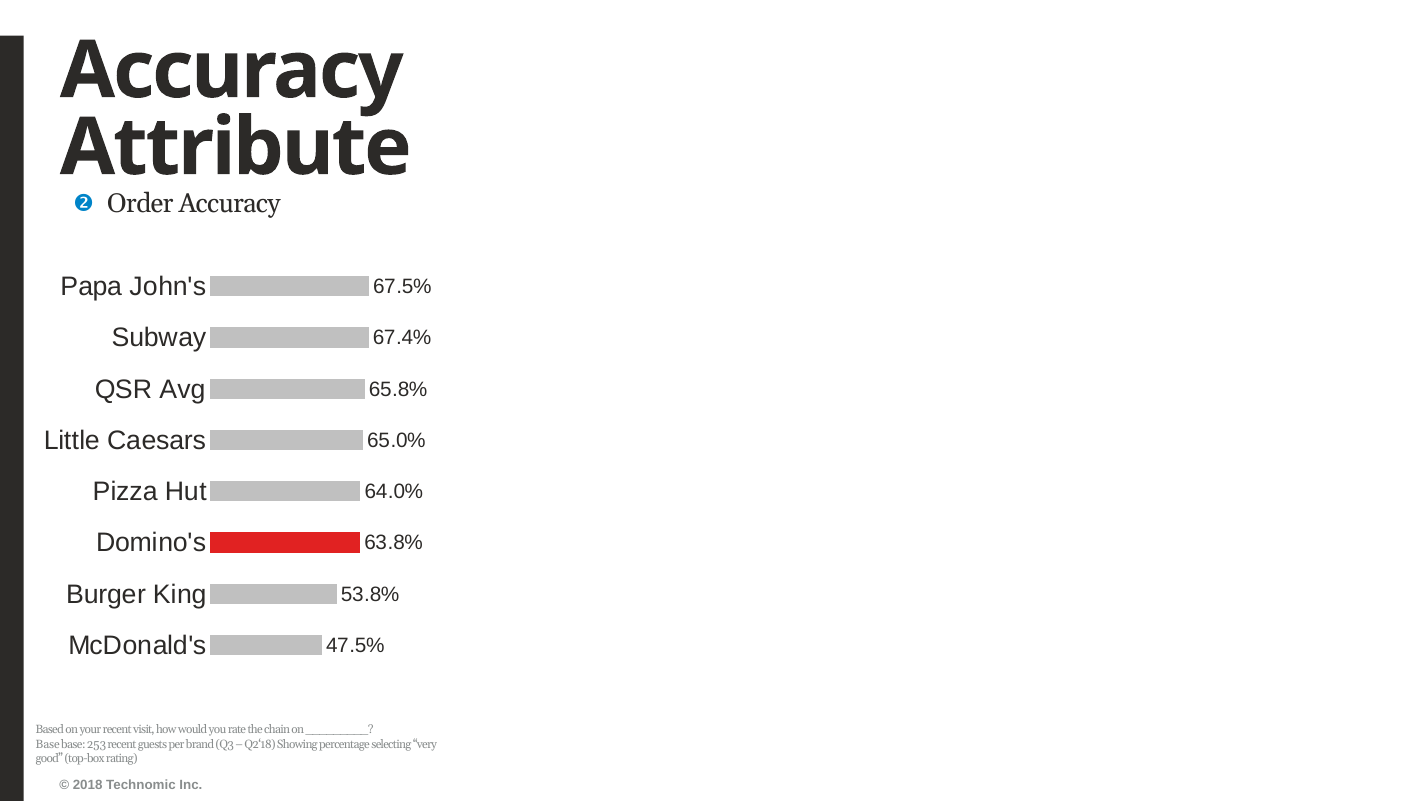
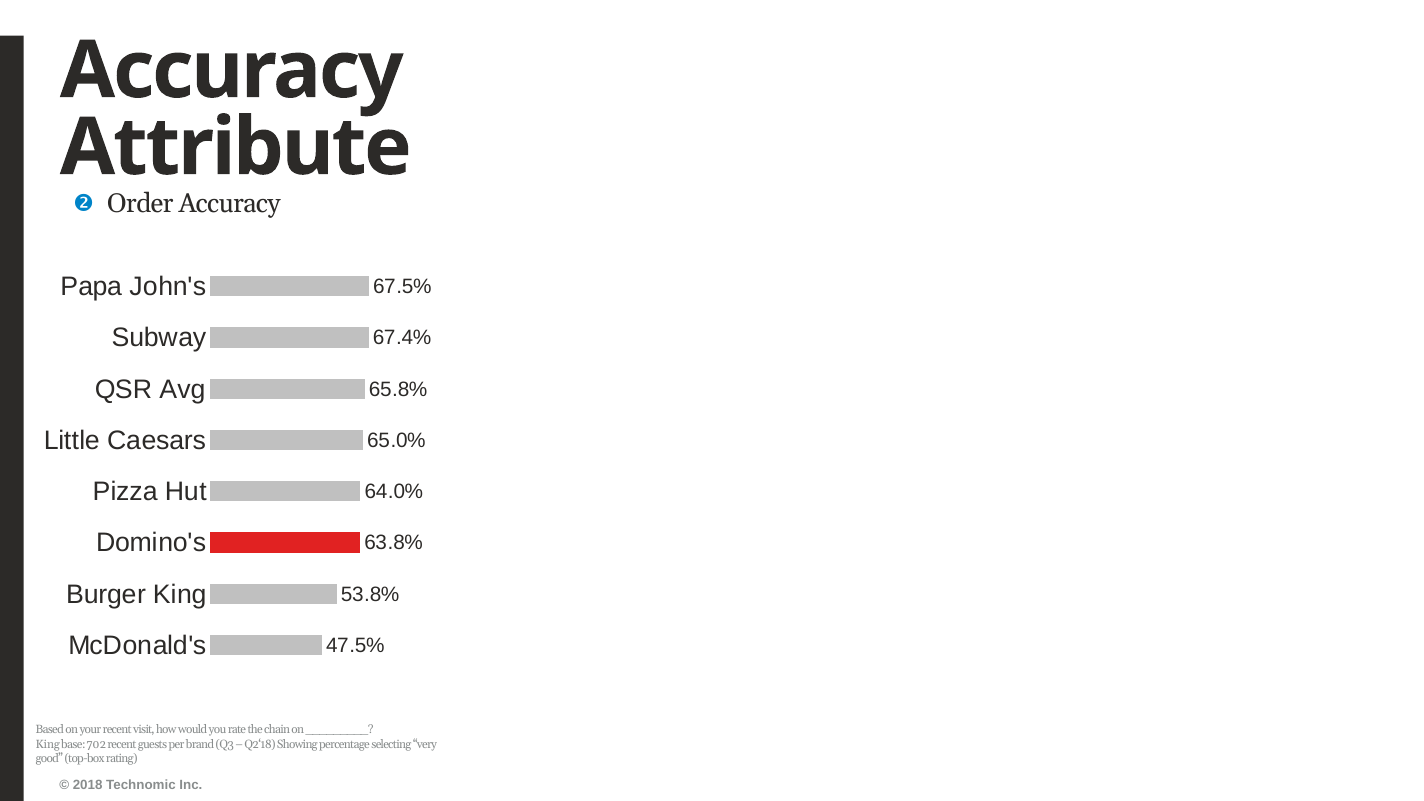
Base: Base -> King (48, 744)
253: 253 -> 702 (96, 744)
